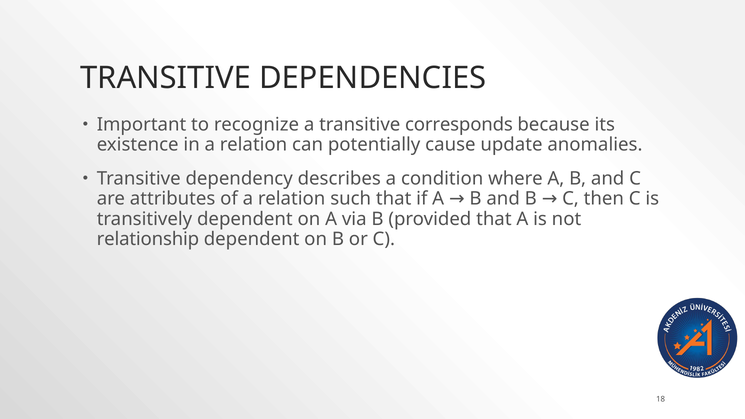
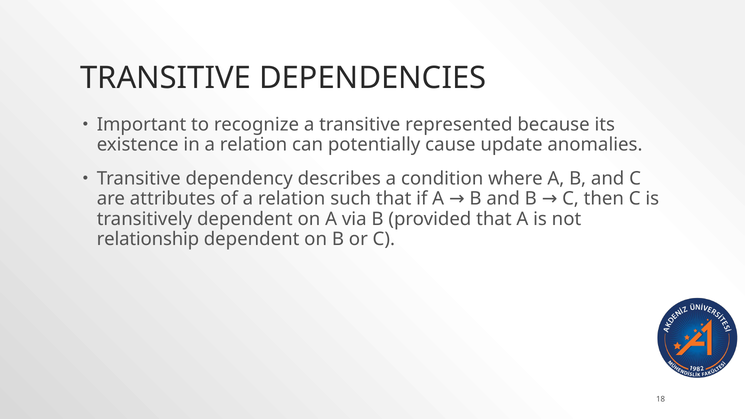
corresponds: corresponds -> represented (459, 125)
